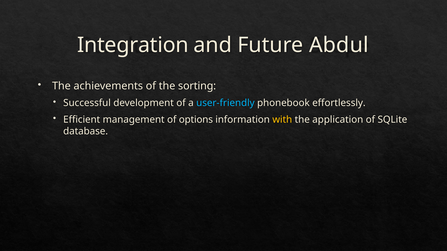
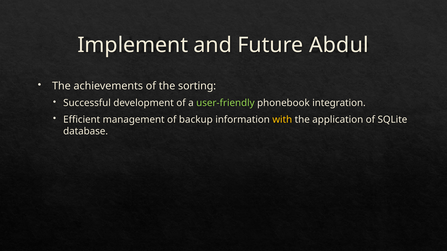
Integration: Integration -> Implement (133, 45)
user-friendly colour: light blue -> light green (225, 103)
effortlessly: effortlessly -> integration (339, 103)
options: options -> backup (196, 120)
